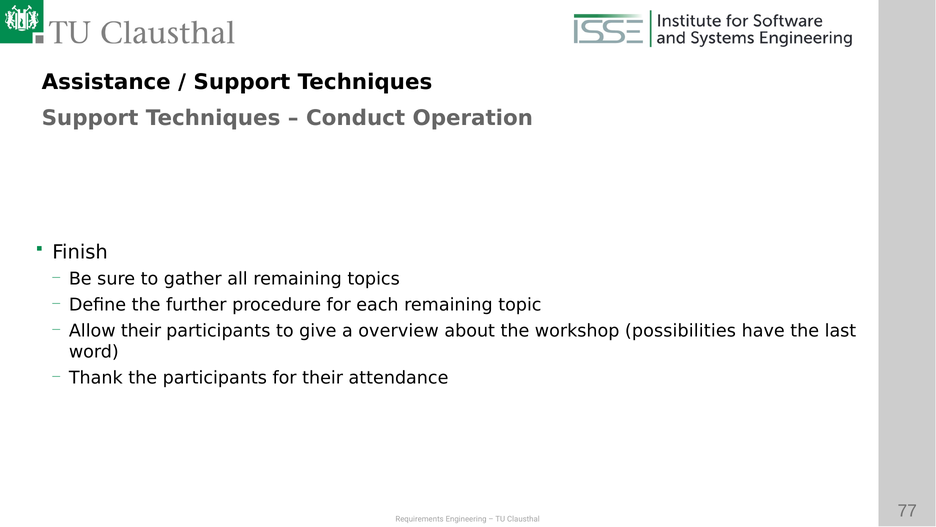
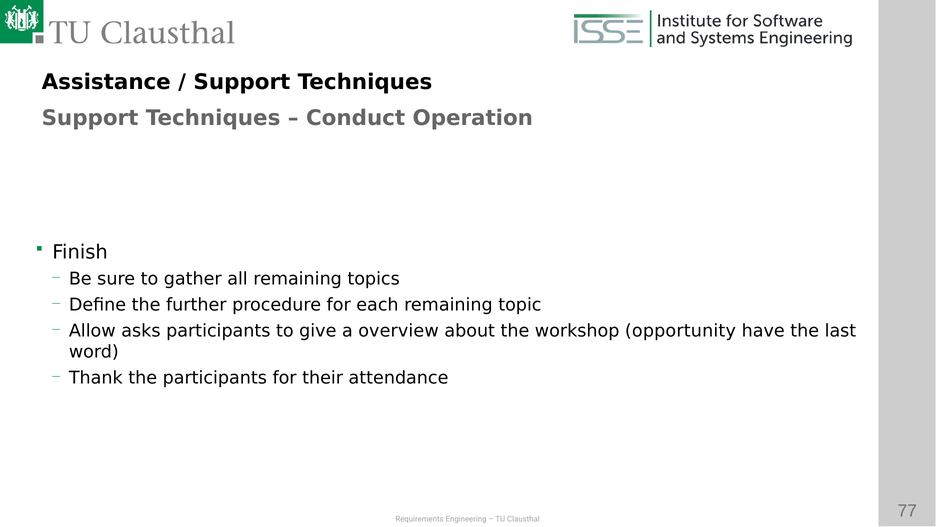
Allow their: their -> asks (141, 331)
possibilities: possibilities -> opportunity (680, 331)
